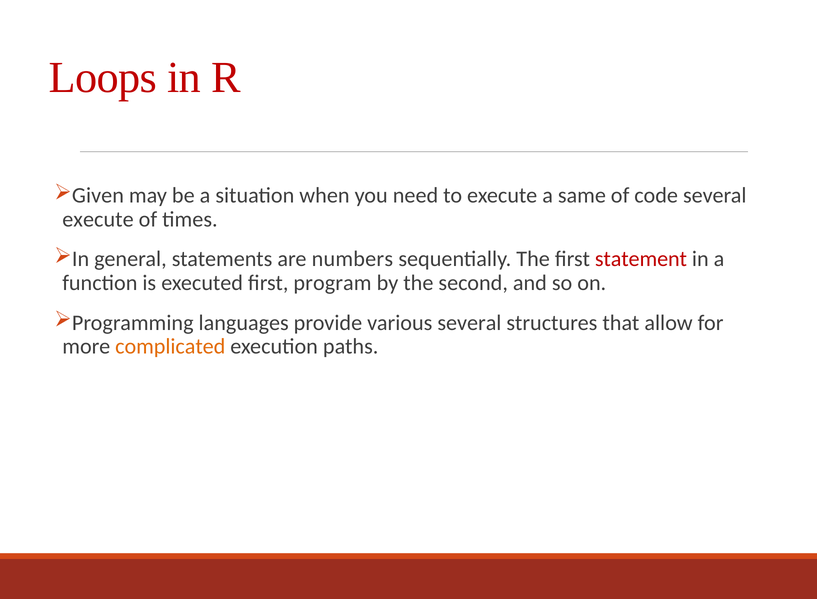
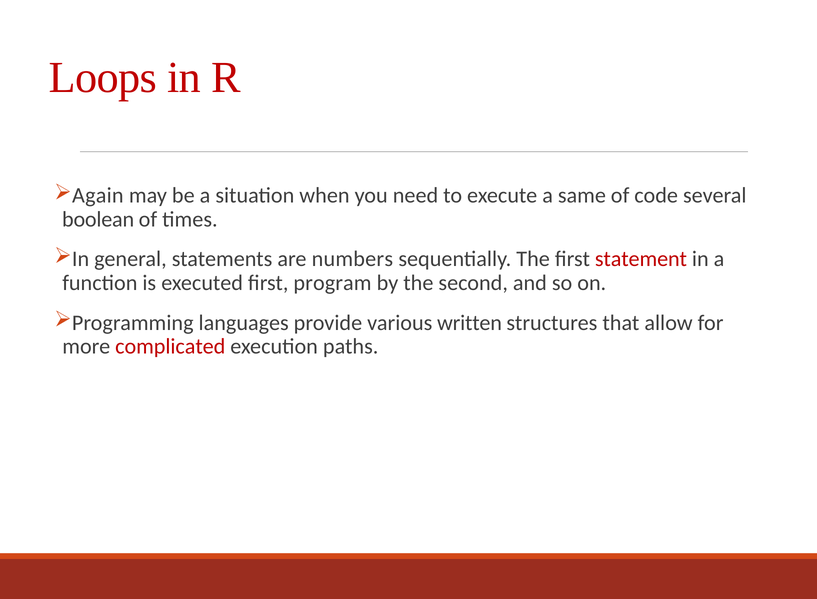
Given: Given -> Again (98, 195)
execute: execute -> boolean (98, 219)
various several: several -> written (470, 322)
complicated colour: orange -> red (170, 346)
